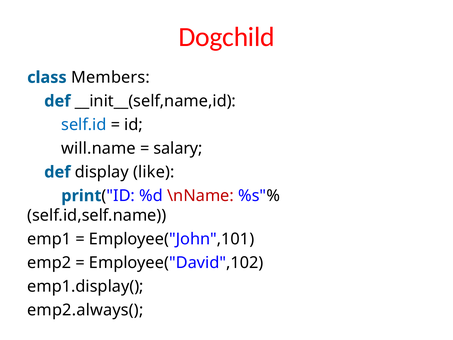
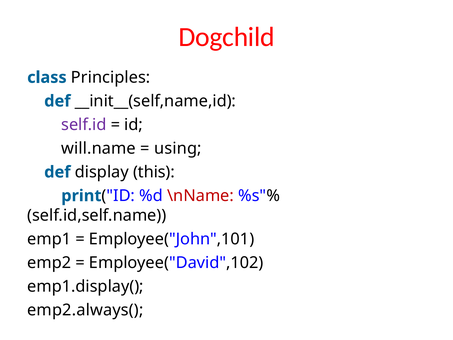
Members: Members -> Principles (111, 77)
self.id colour: blue -> purple (84, 125)
salary: salary -> using (178, 148)
like: like -> this (154, 172)
